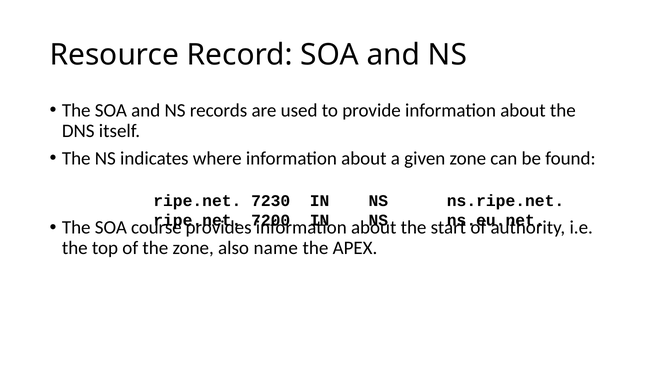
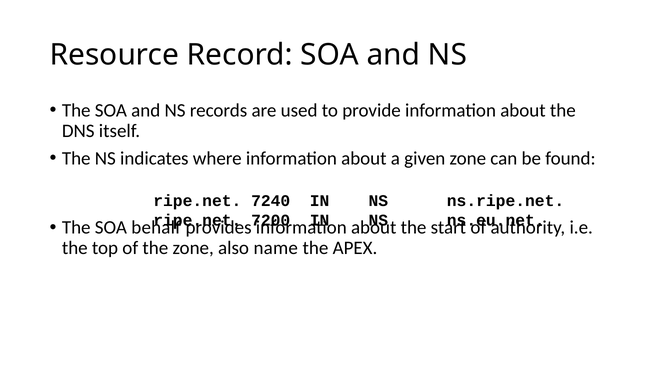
7230: 7230 -> 7240 (271, 201)
course: course -> behalf (156, 227)
